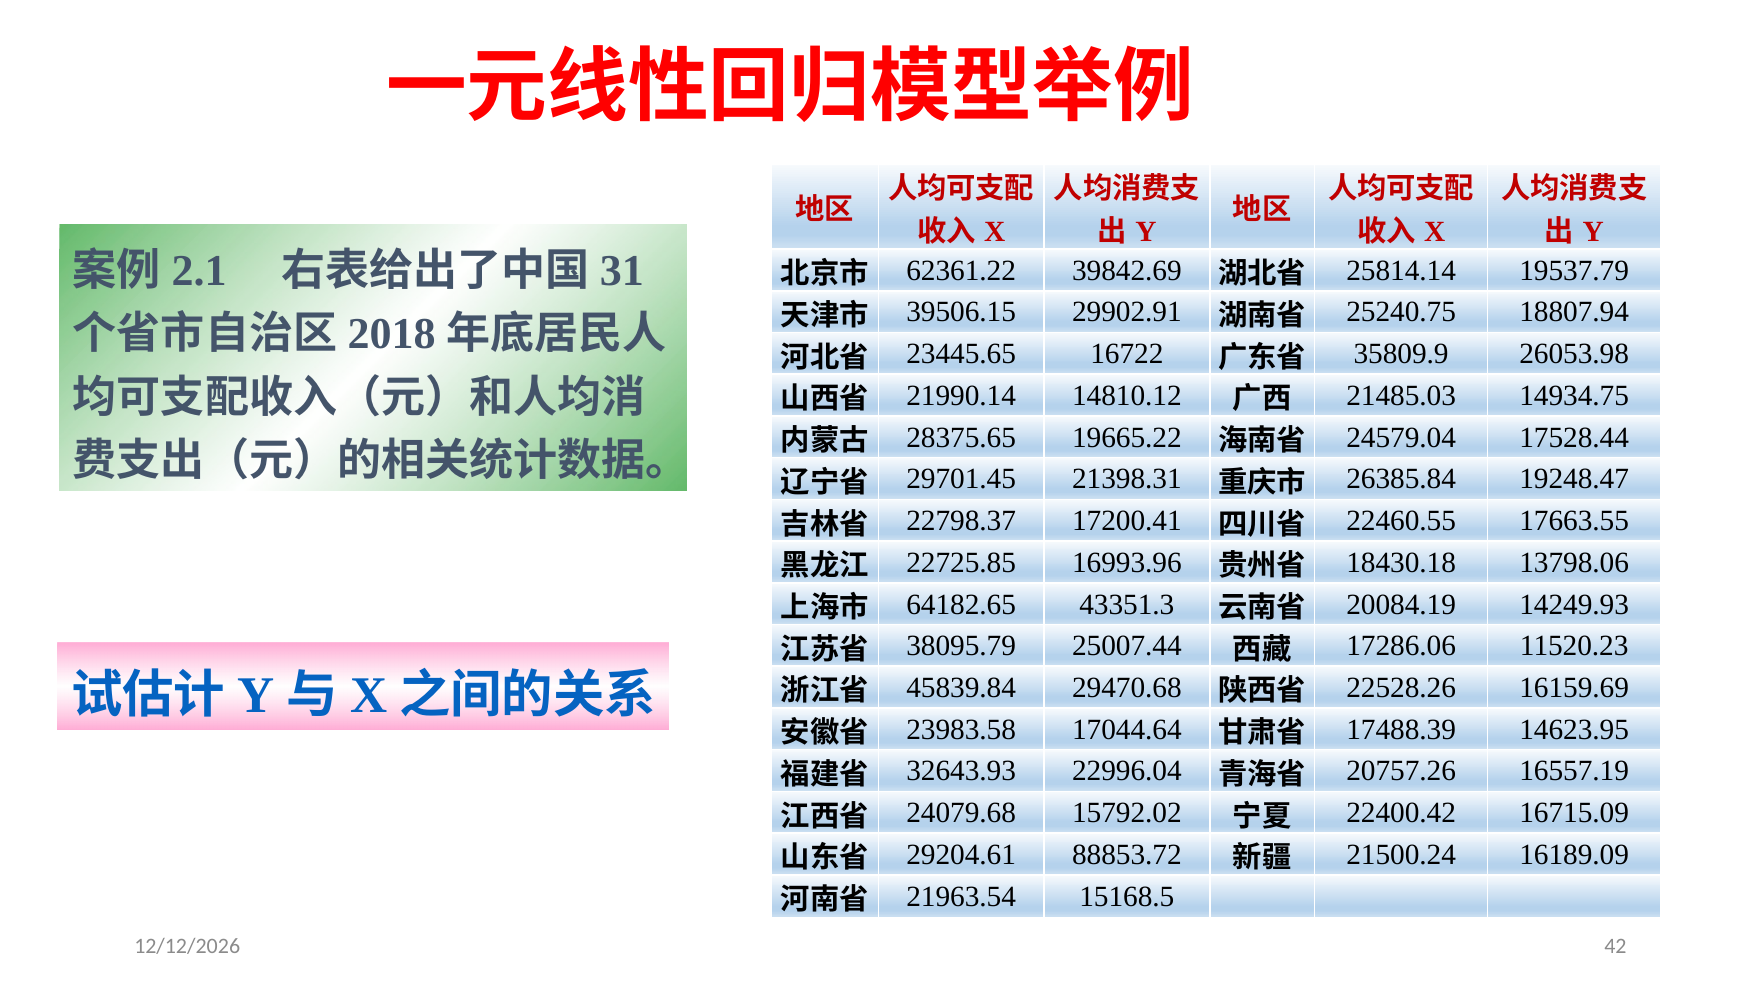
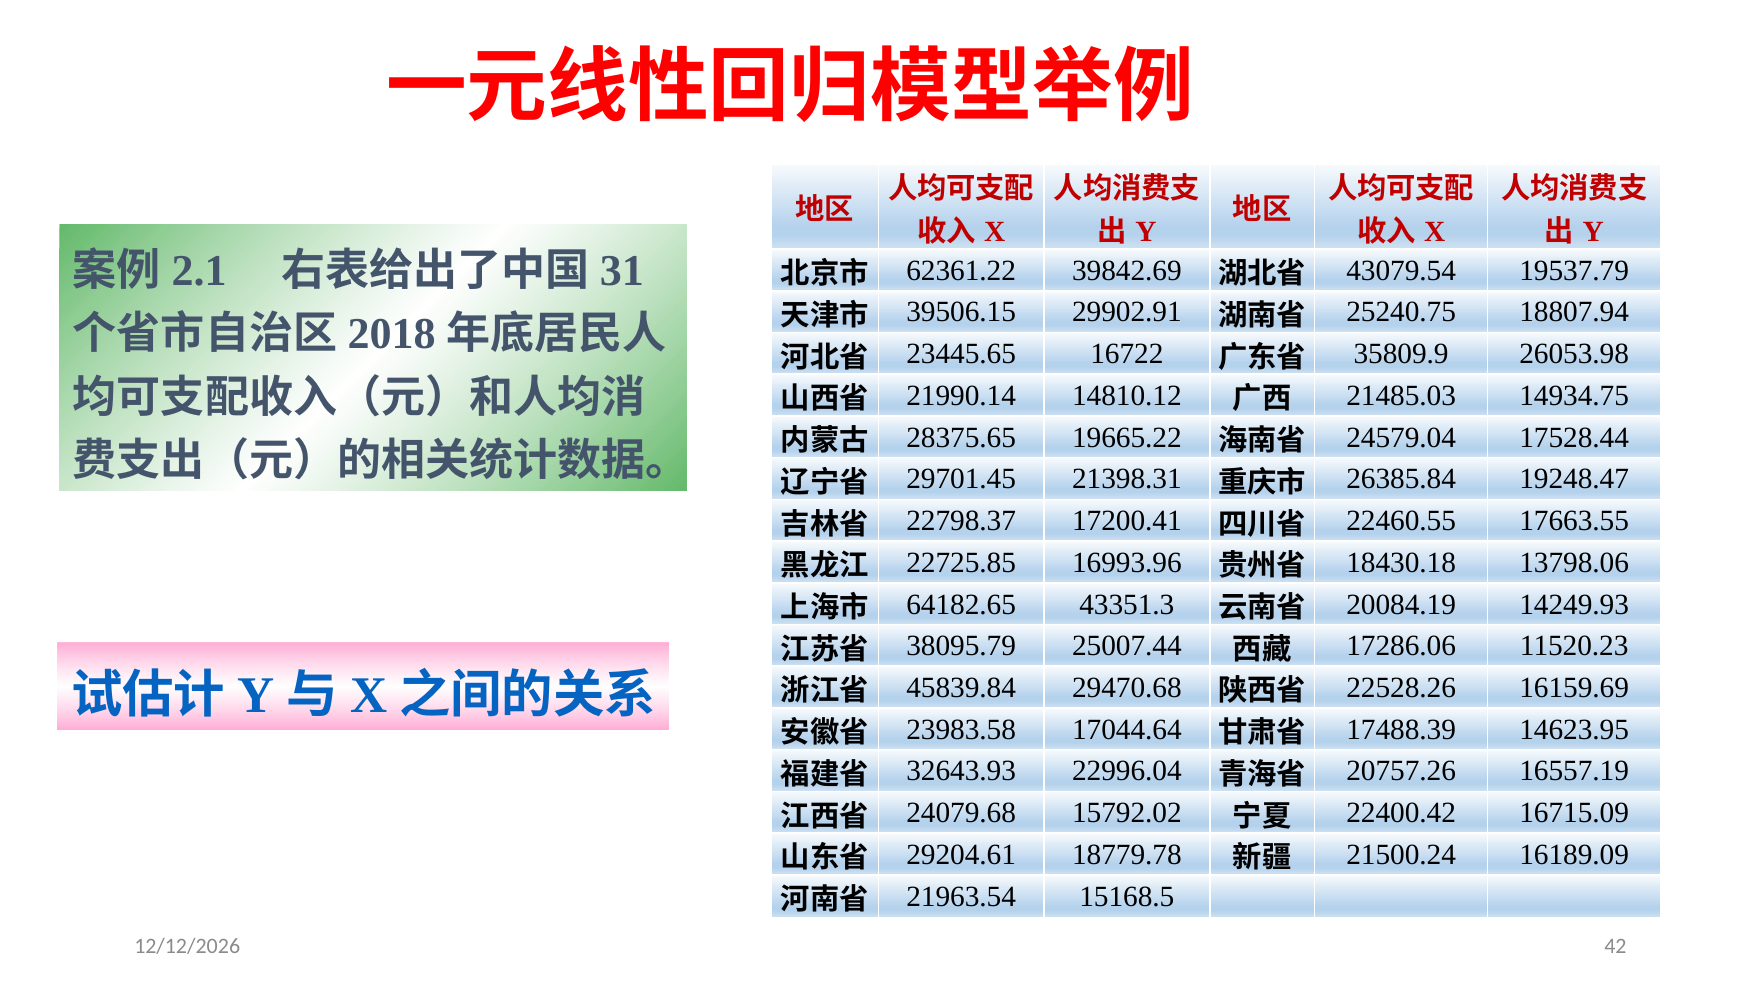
25814.14: 25814.14 -> 43079.54 (1401, 270)
88853.72: 88853.72 -> 18779.78 (1127, 854)
